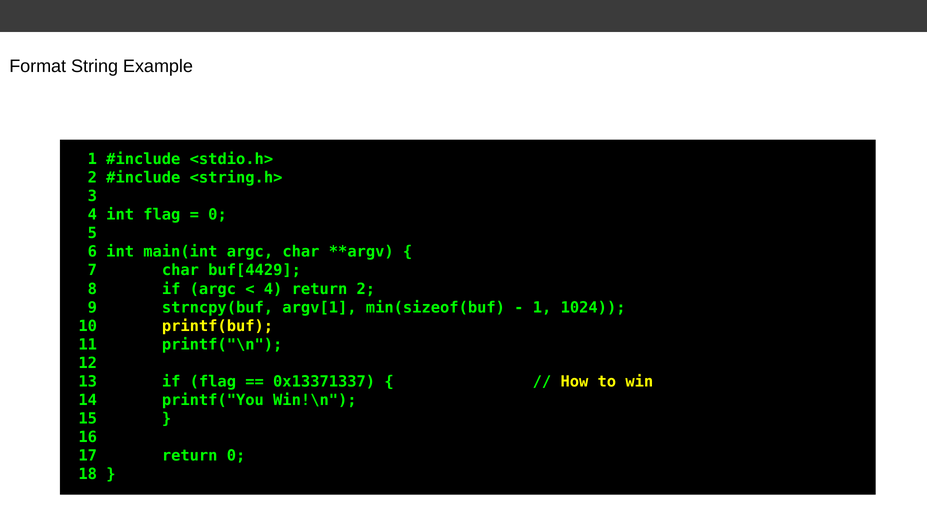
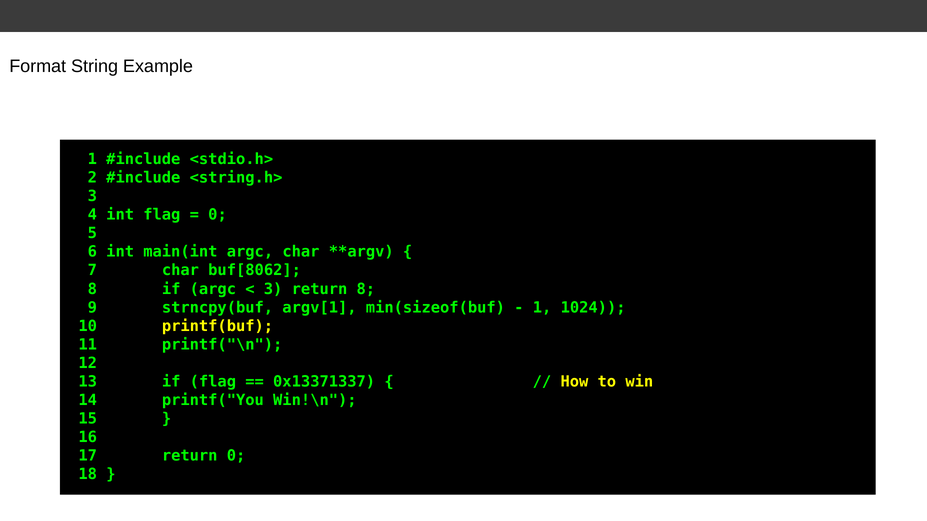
buf[4429: buf[4429 -> buf[8062 (255, 271)
4: 4 -> 3 (273, 289)
return 2: 2 -> 8 (366, 289)
